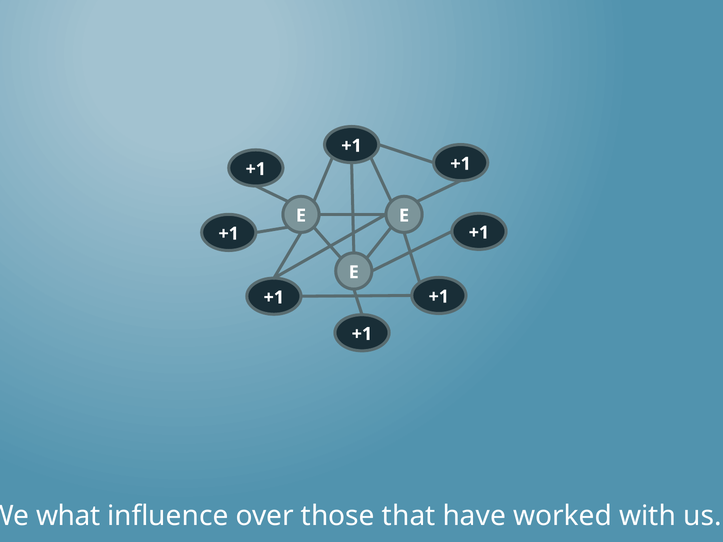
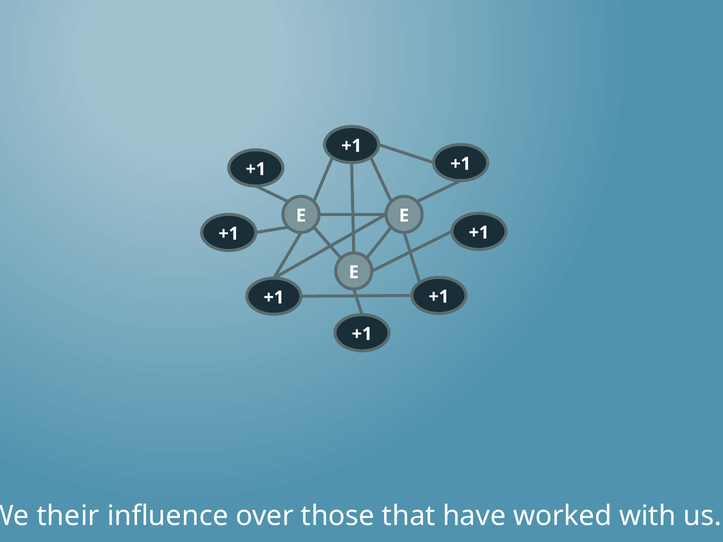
what: what -> their (68, 516)
